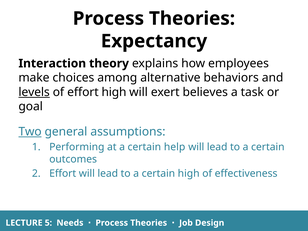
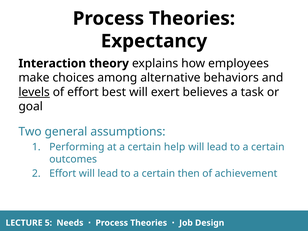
effort high: high -> best (114, 92)
Two underline: present -> none (30, 132)
certain high: high -> then (189, 174)
effectiveness: effectiveness -> achievement (246, 174)
